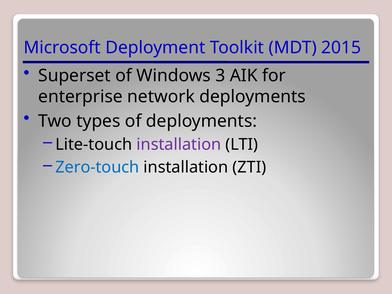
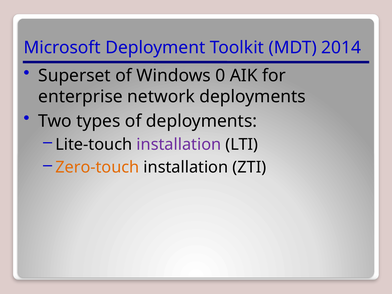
2015: 2015 -> 2014 (341, 48)
3: 3 -> 0 (220, 76)
Zero-touch colour: blue -> orange (97, 167)
